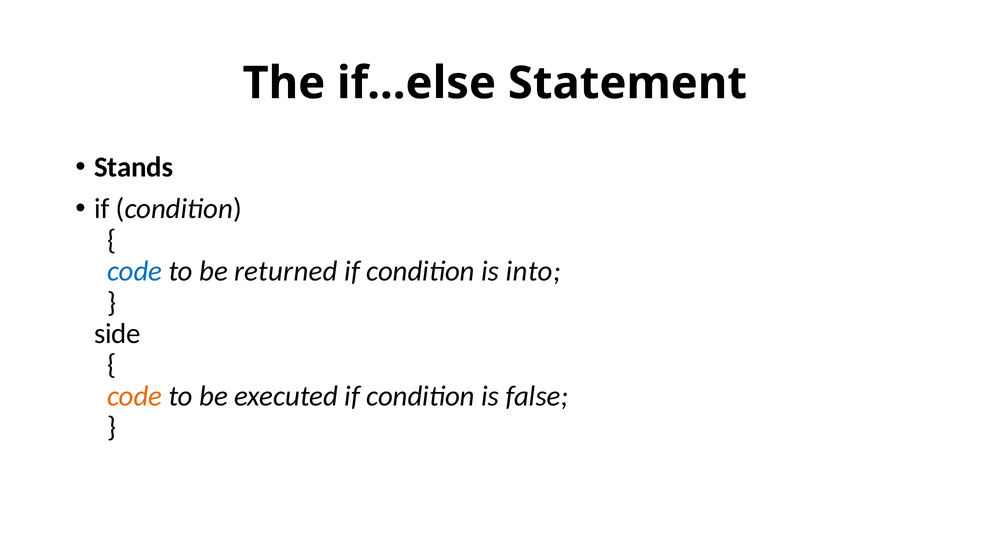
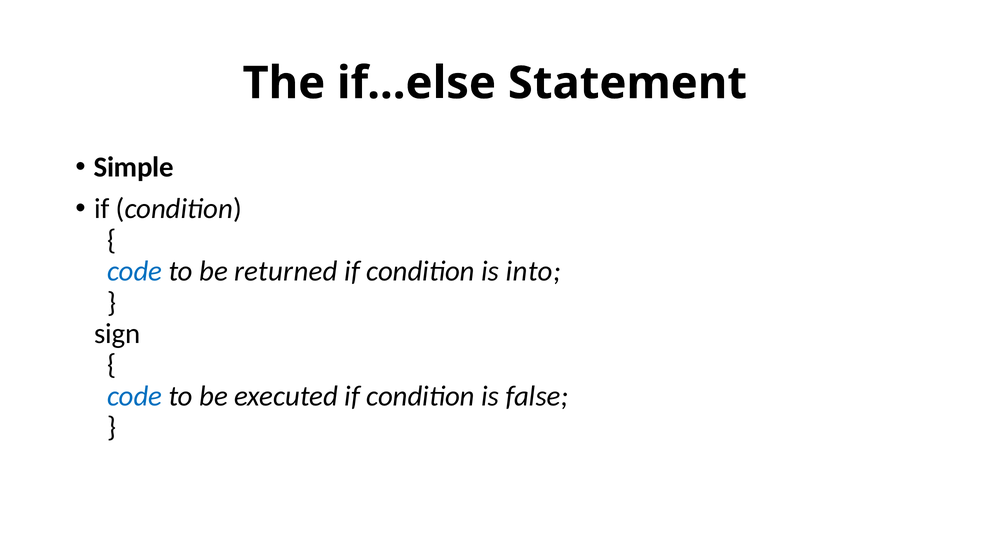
Stands: Stands -> Simple (134, 167)
side: side -> sign (117, 334)
code colour: orange -> blue (135, 396)
